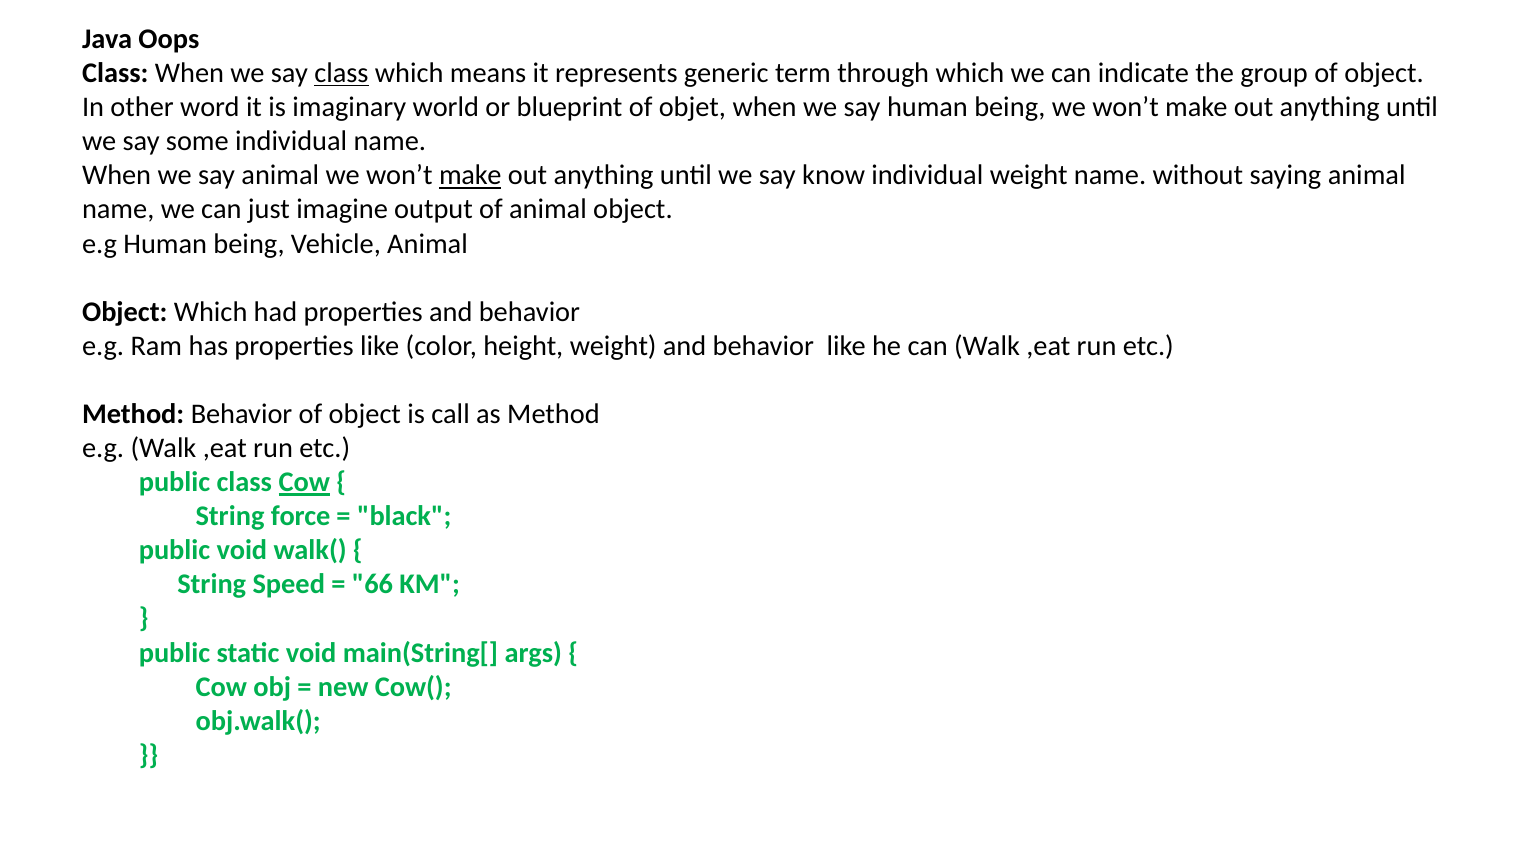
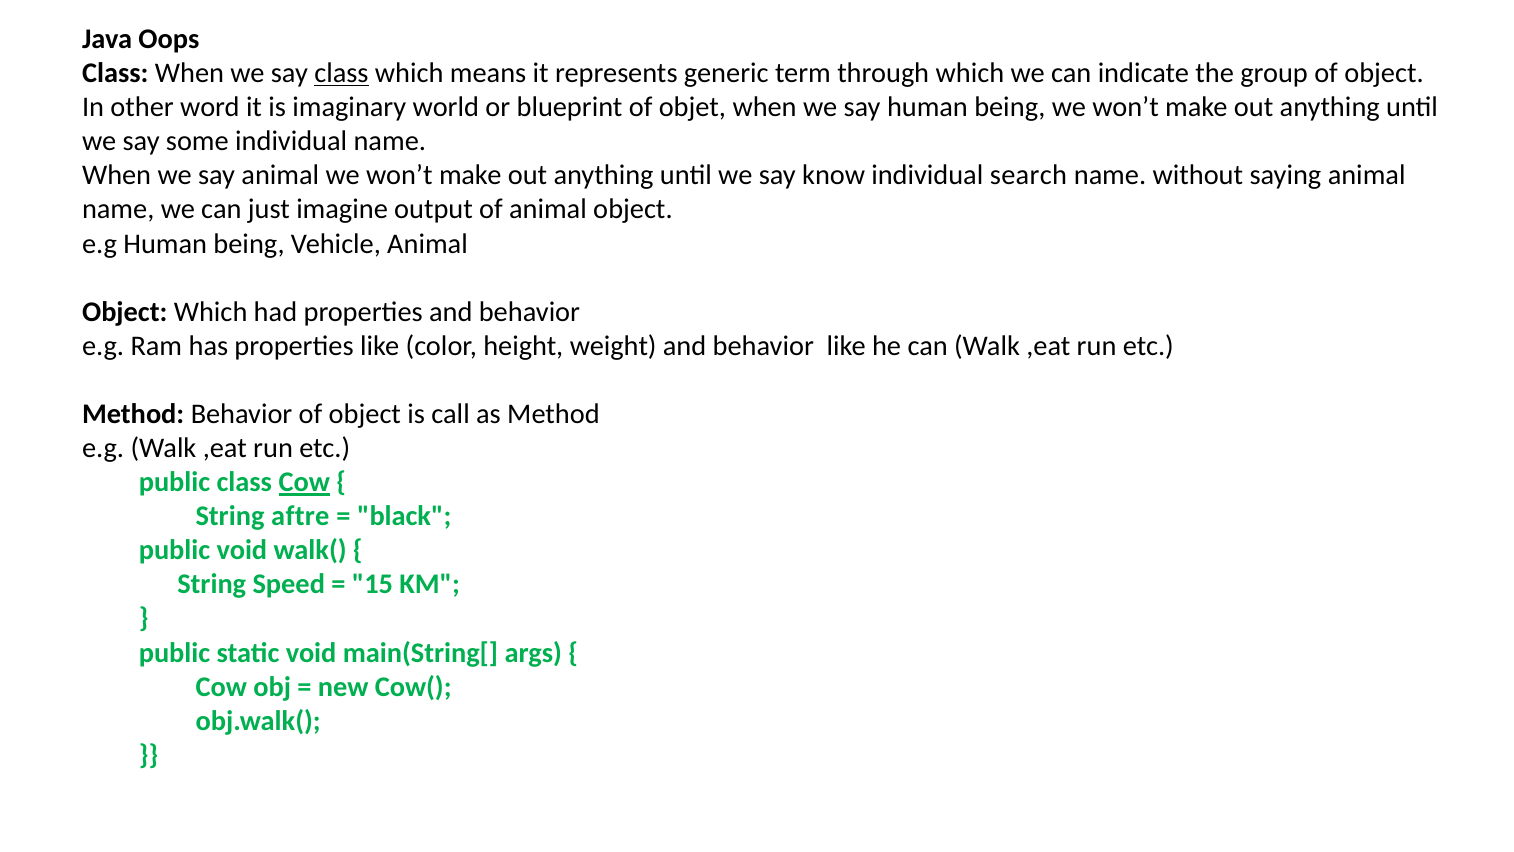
make underline: present -> none (470, 175)
individual weight: weight -> search (1028, 175)
force: force -> aftre (300, 516)
66: 66 -> 15 (372, 584)
